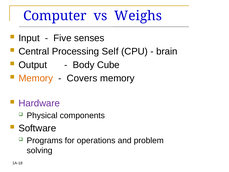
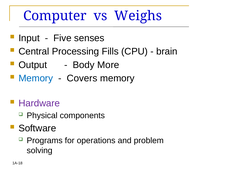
Self: Self -> Fills (110, 51)
Cube: Cube -> More (108, 65)
Memory colour: orange -> blue (36, 78)
